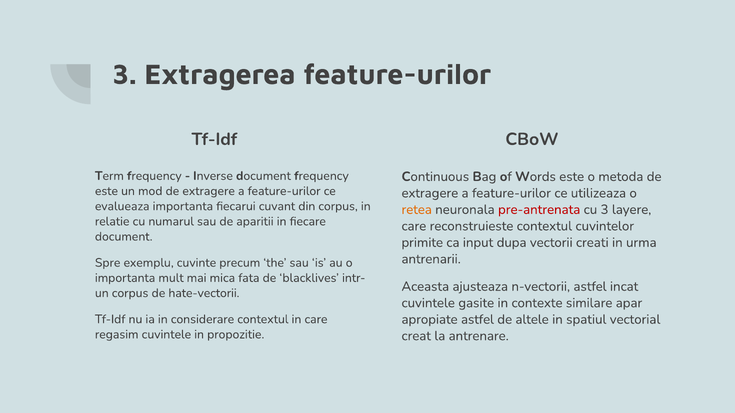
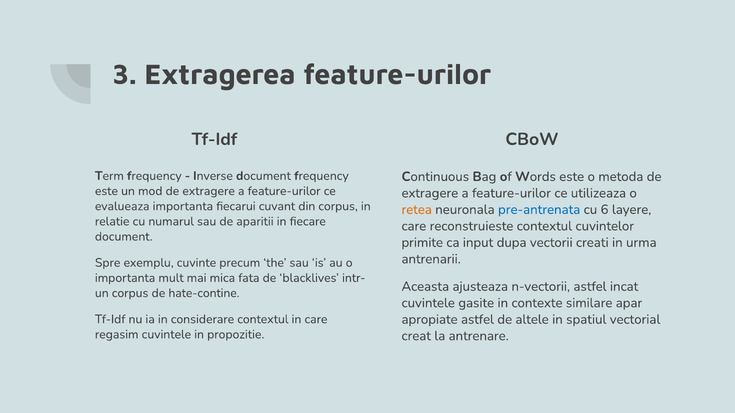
pre-antrenata colour: red -> blue (539, 210)
cu 3: 3 -> 6 (605, 210)
hate-vectorii: hate-vectorii -> hate-contine (204, 293)
